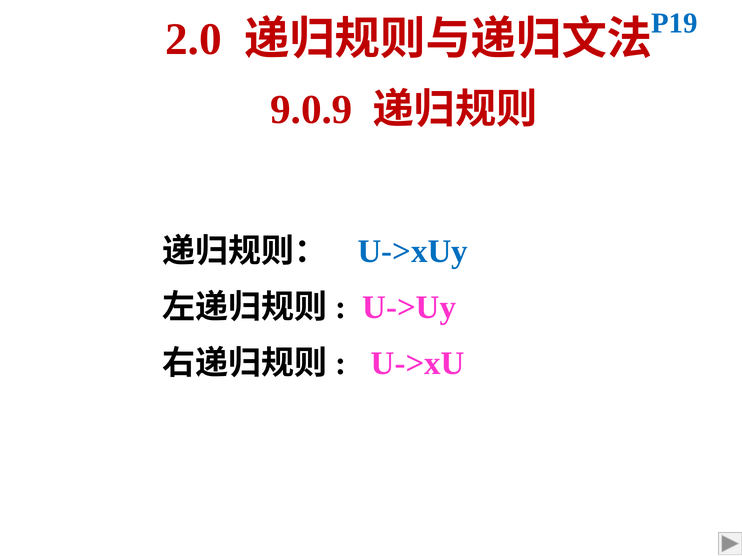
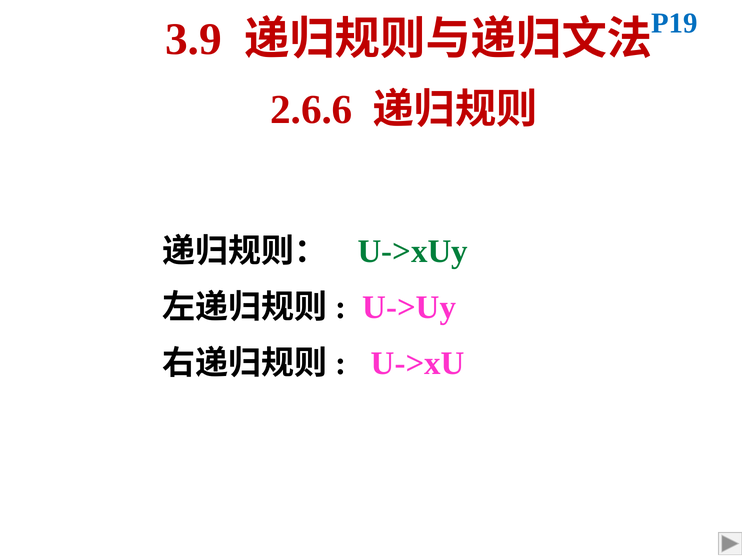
2.0: 2.0 -> 3.9 (194, 40)
9.0.9: 9.0.9 -> 2.6.6 (311, 110)
U->xUy colour: blue -> green (413, 251)
